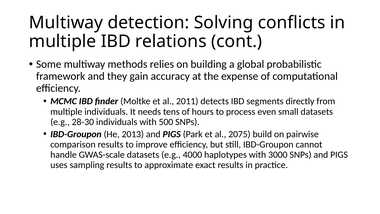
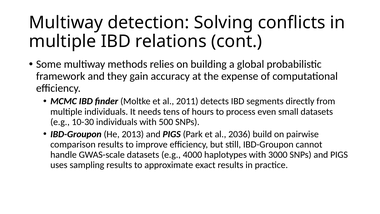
28-30: 28-30 -> 10-30 (83, 122)
2075: 2075 -> 2036 (239, 134)
